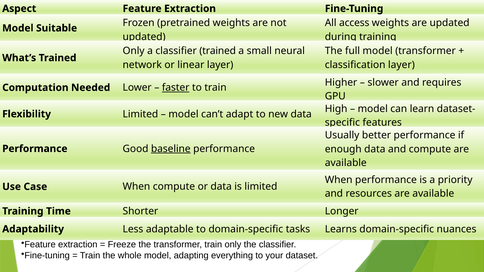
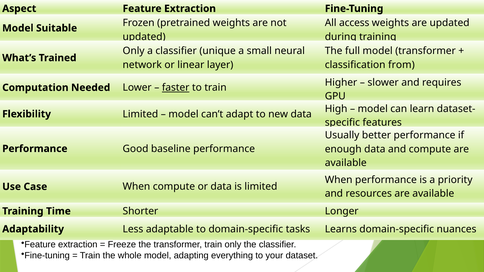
classifier trained: trained -> unique (218, 51)
classification layer: layer -> from (401, 65)
baseline underline: present -> none (171, 149)
